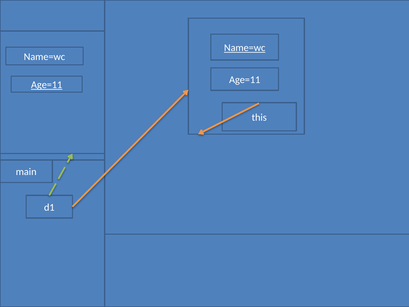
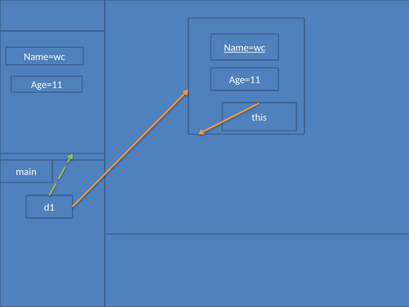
Age=11 underline: present -> none (47, 85)
